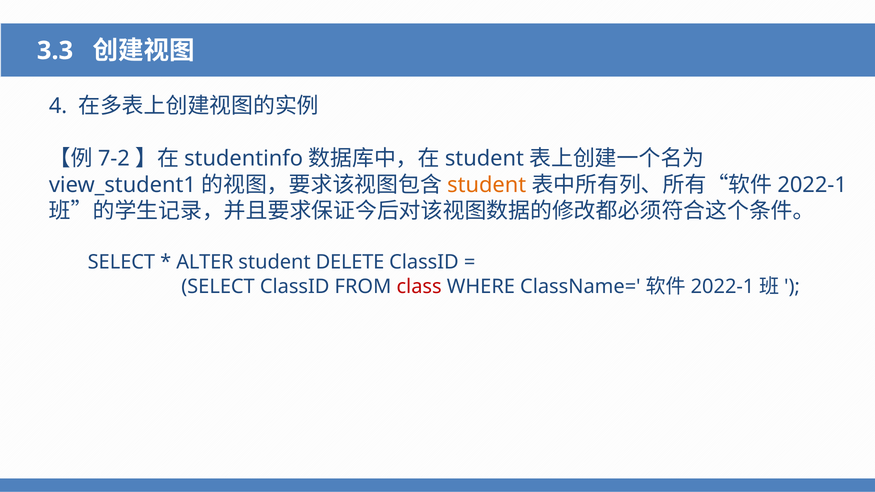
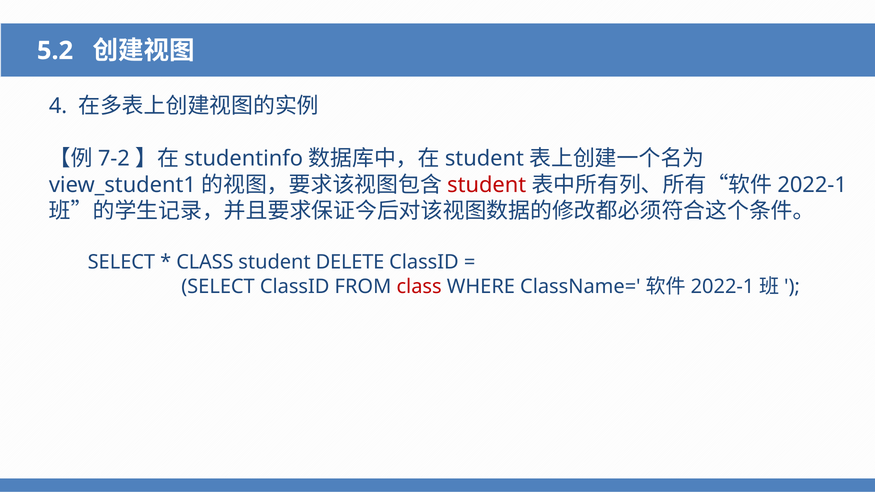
3.3: 3.3 -> 5.2 (55, 51)
student colour: orange -> red (487, 185)
ALTER: ALTER -> CLASS (205, 263)
